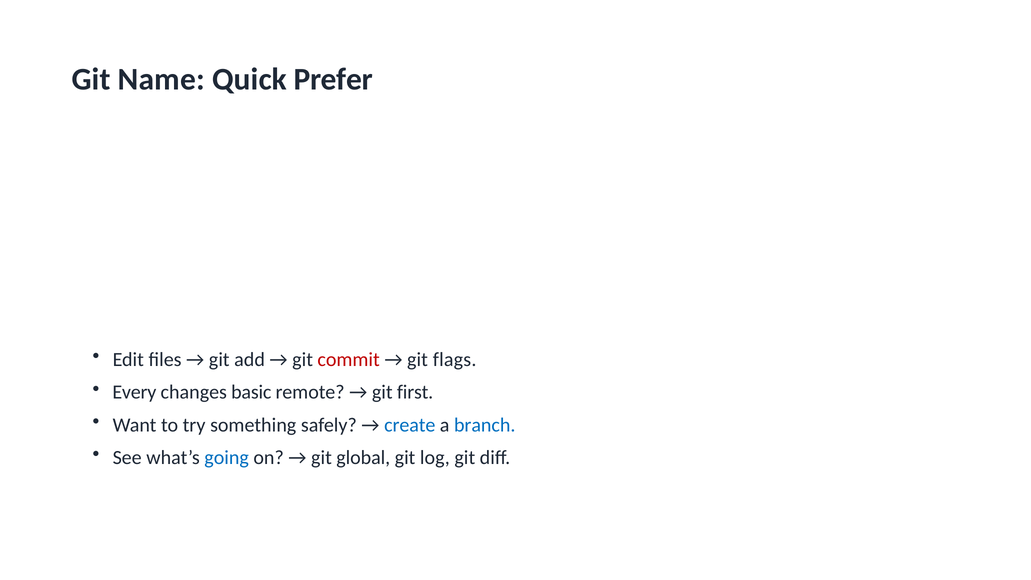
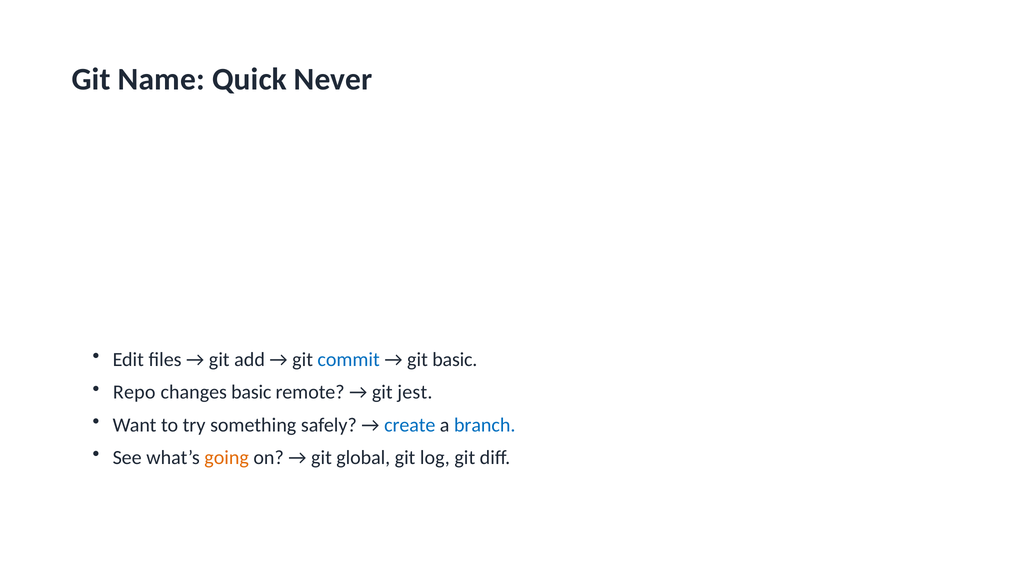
Prefer: Prefer -> Never (333, 79)
commit colour: red -> blue (349, 360)
git flags: flags -> basic (455, 360)
Every: Every -> Repo (134, 392)
first: first -> jest (415, 392)
going colour: blue -> orange (227, 458)
